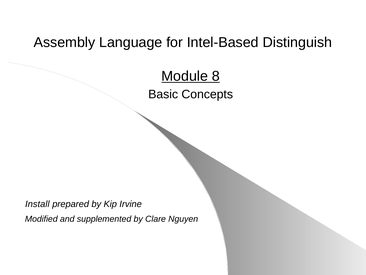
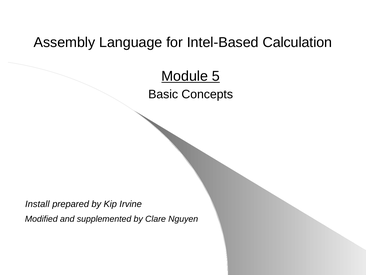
Distinguish: Distinguish -> Calculation (297, 42)
8: 8 -> 5 (216, 76)
